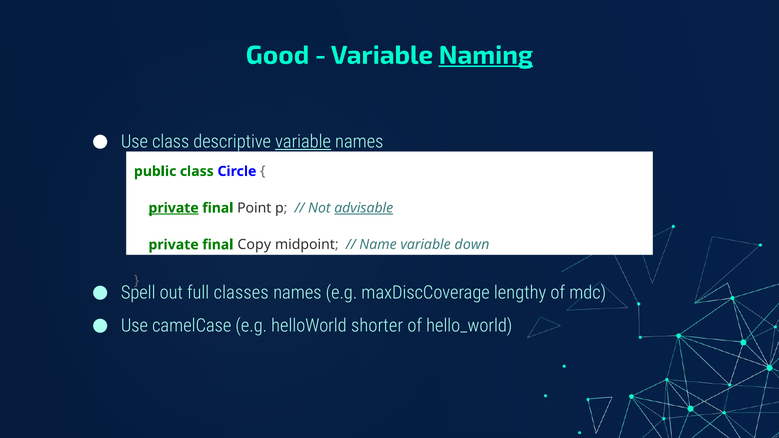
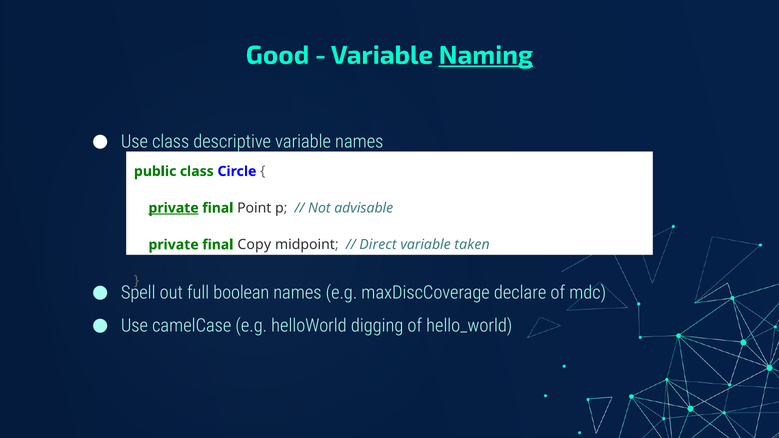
variable underline: present -> none (303, 142)
advisable underline: present -> none (364, 208)
Name: Name -> Direct (378, 245)
down: down -> taken (472, 245)
classes: classes -> boolean (241, 293)
lengthy: lengthy -> declare (520, 293)
shorter: shorter -> digging (377, 326)
